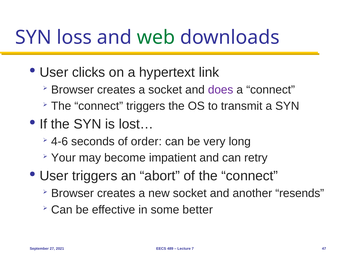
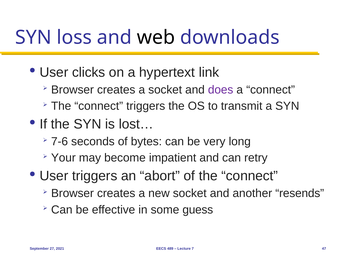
web colour: green -> black (156, 37)
4-6: 4-6 -> 7-6 (60, 141)
order: order -> bytes (146, 141)
better: better -> guess (198, 209)
